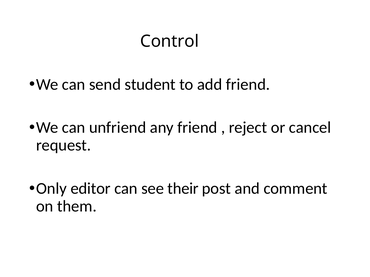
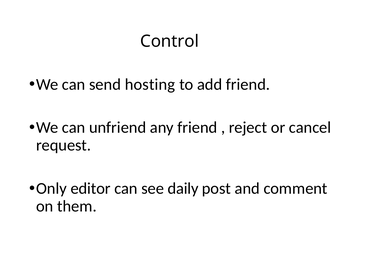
student: student -> hosting (150, 85)
their: their -> daily (183, 189)
